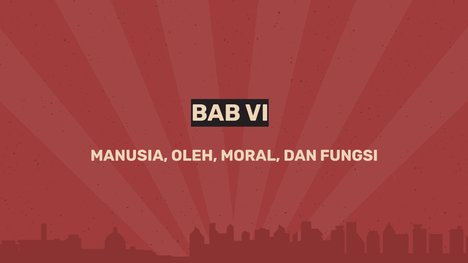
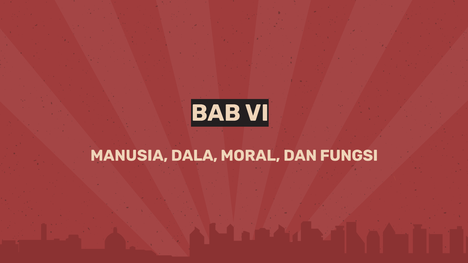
OLEH: OLEH -> DALA (194, 156)
